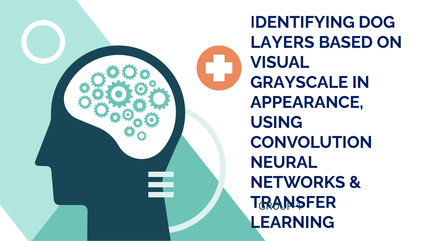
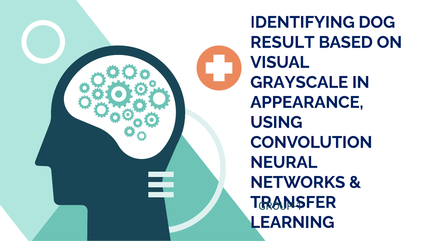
LAYERS: LAYERS -> RESULT (282, 42)
